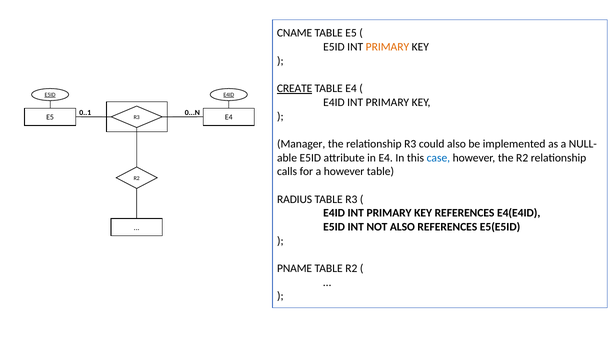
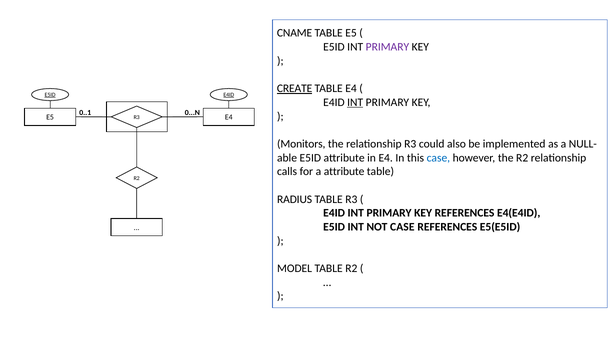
PRIMARY colour: orange -> purple (387, 47)
INT underline: none -> present (355, 102)
Manager: Manager -> Monitors (301, 144)
a however: however -> attribute (344, 172)
NOT ALSO: ALSO -> CASE (402, 227)
PNAME: PNAME -> MODEL (295, 268)
